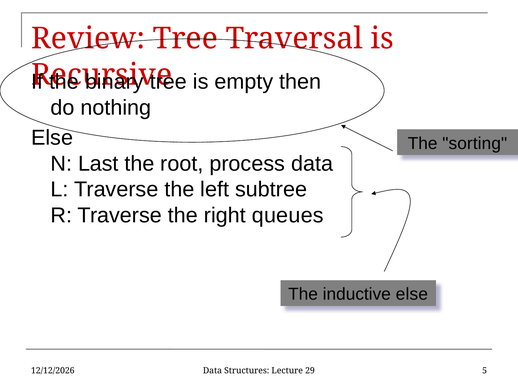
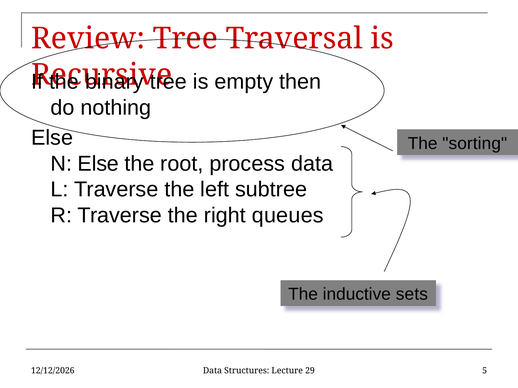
N Last: Last -> Else (98, 164)
inductive else: else -> sets (412, 295)
